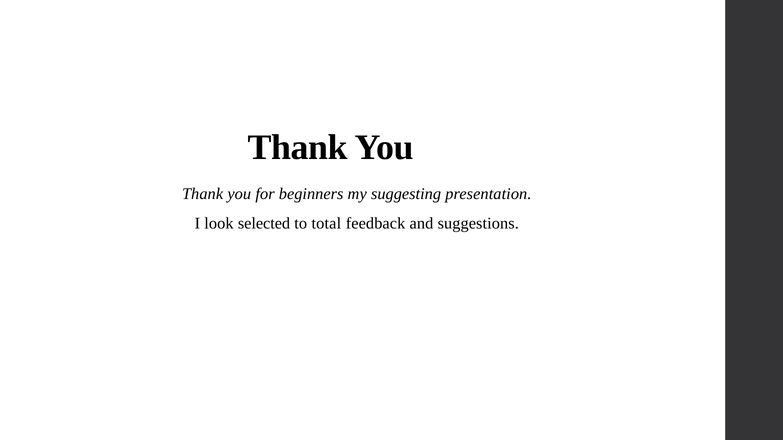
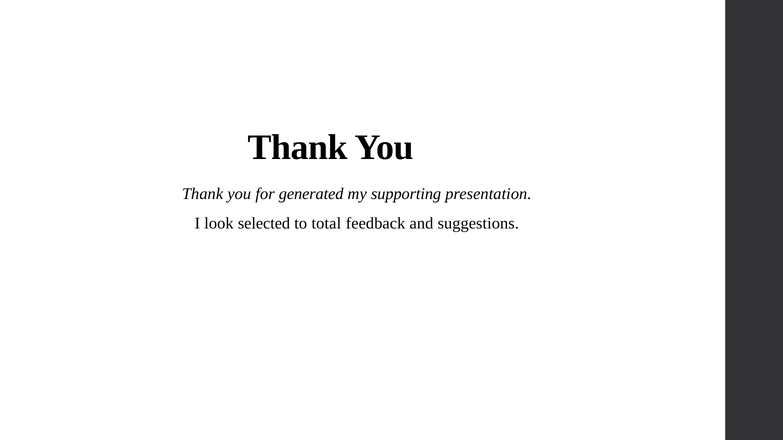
beginners: beginners -> generated (311, 194)
suggesting: suggesting -> supporting (406, 194)
